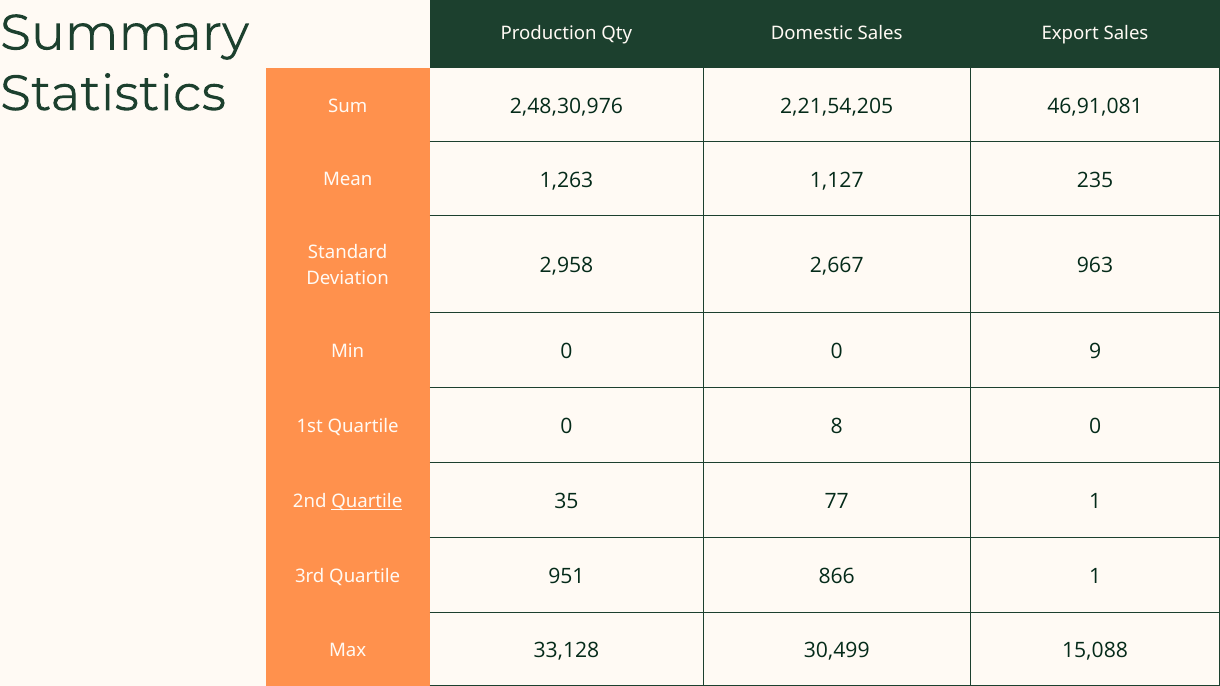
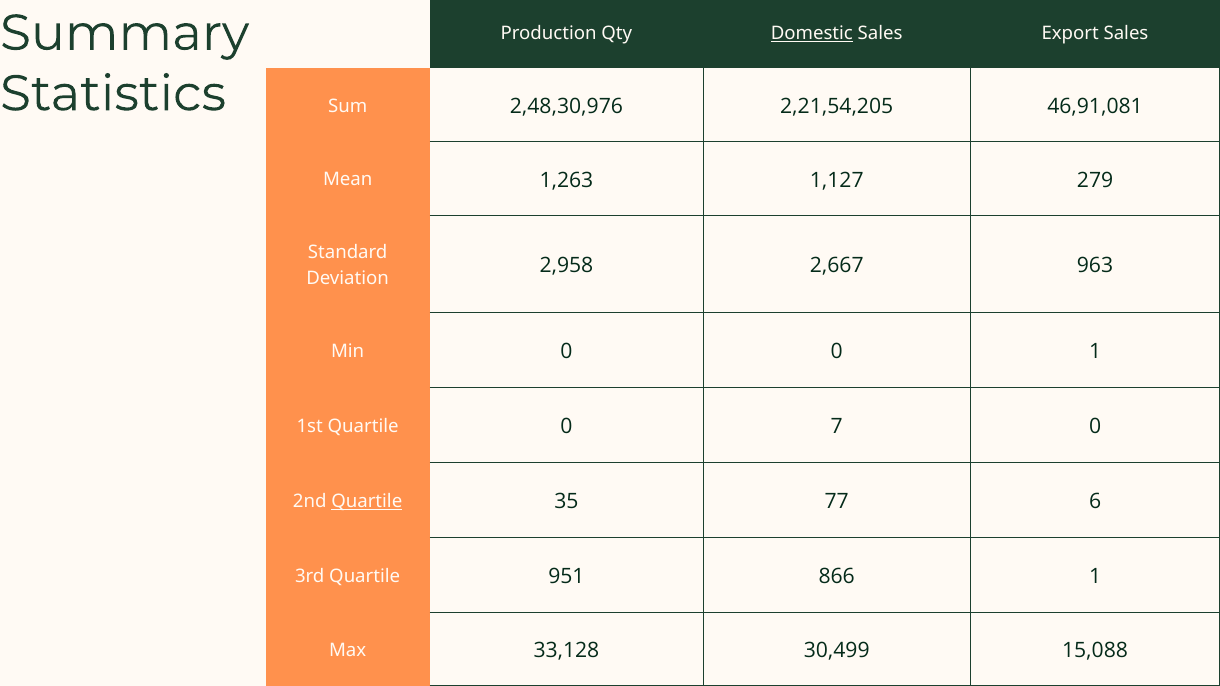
Domestic underline: none -> present (812, 34)
235: 235 -> 279 (1095, 180)
0 9: 9 -> 1 (1095, 351)
8: 8 -> 7 (837, 427)
77 1: 1 -> 6 (1095, 502)
